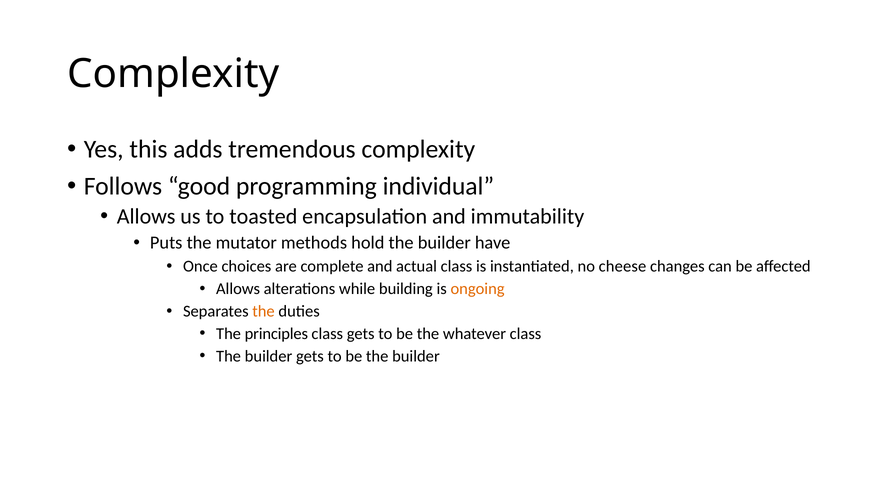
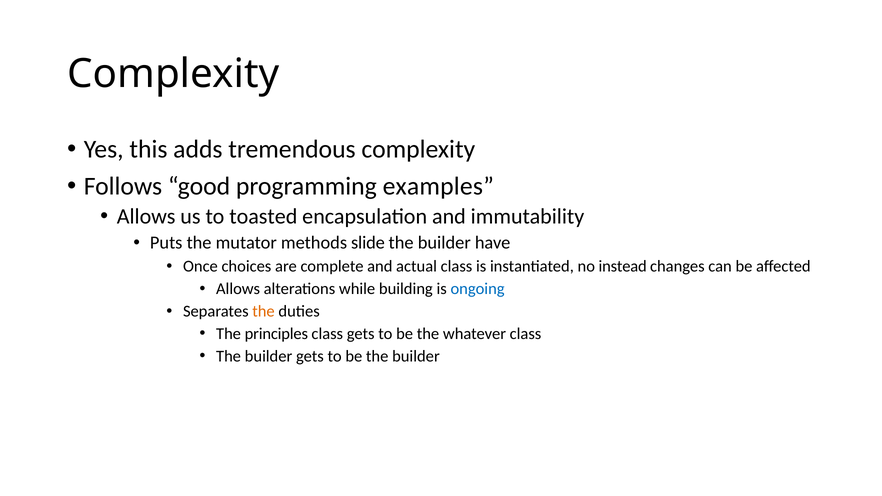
individual: individual -> examples (438, 186)
hold: hold -> slide (368, 243)
cheese: cheese -> instead (623, 266)
ongoing colour: orange -> blue (478, 289)
